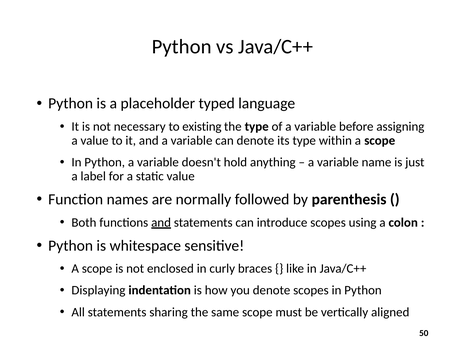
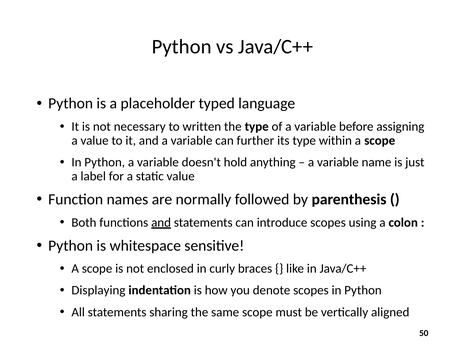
existing: existing -> written (202, 127)
can denote: denote -> further (255, 140)
